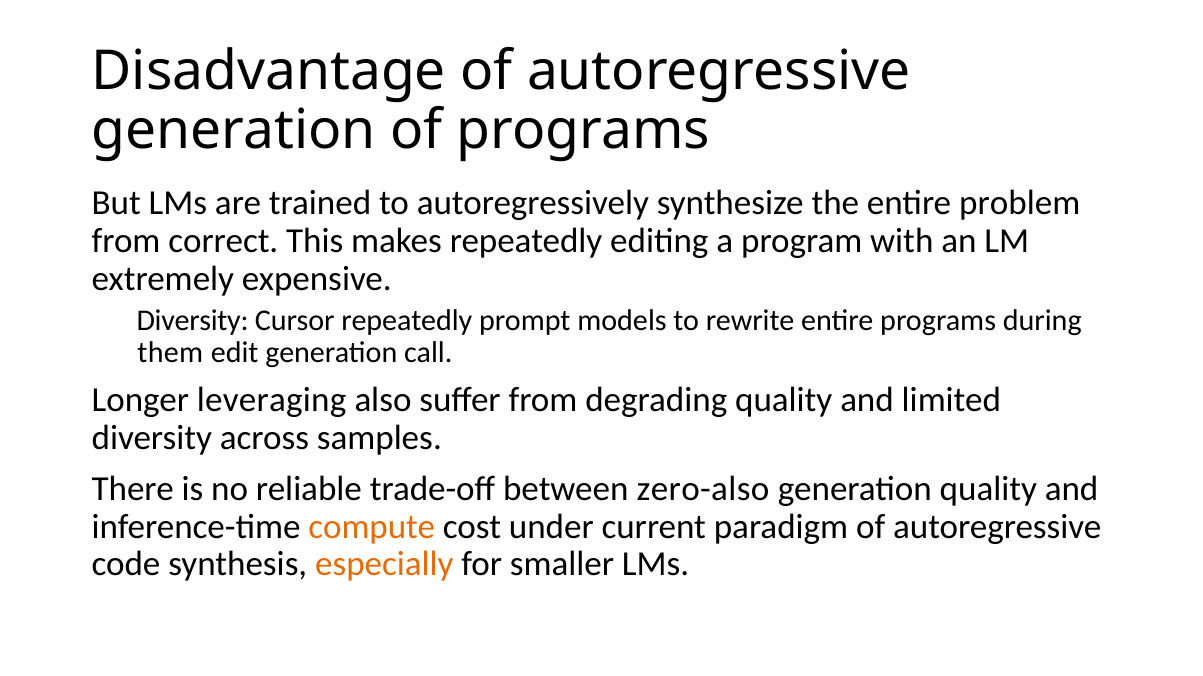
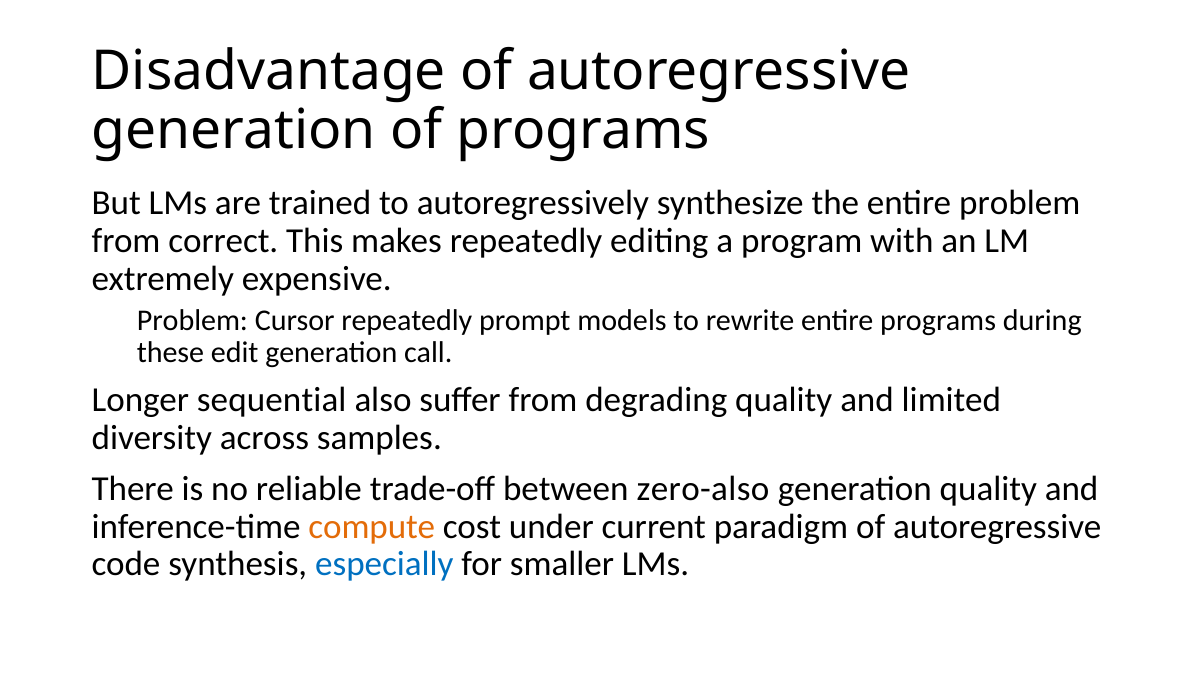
Diversity: Diversity -> Problem (192, 321)
them: them -> these (170, 353)
leveraging: leveraging -> sequential (272, 401)
especially colour: orange -> blue (384, 565)
